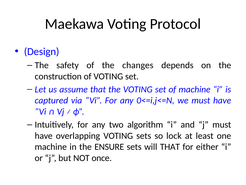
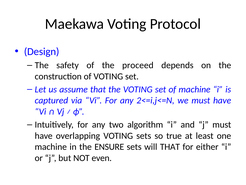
changes: changes -> proceed (138, 65)
0<=i,j<=N: 0<=i,j<=N -> 2<=i,j<=N (155, 100)
lock: lock -> true (174, 135)
once: once -> even (102, 158)
